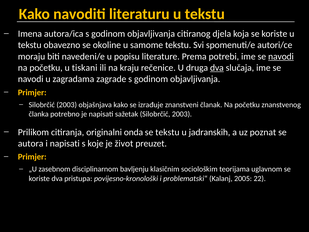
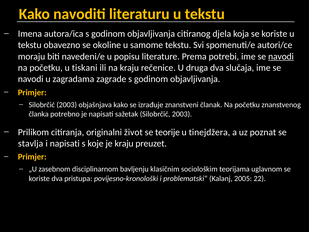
dva underline: present -> none (217, 68)
onda: onda -> život (133, 132)
se tekstu: tekstu -> teorije (167, 132)
jadranskih: jadranskih -> tinejdžera (209, 132)
autora: autora -> stavlja (31, 143)
je život: život -> kraju (124, 143)
